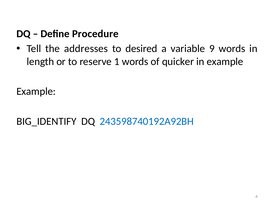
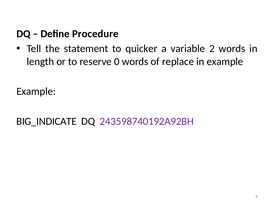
addresses: addresses -> statement (86, 49)
desired: desired -> quicker (141, 49)
9: 9 -> 2 (212, 49)
1: 1 -> 0 (117, 61)
quicker: quicker -> replace (178, 61)
BIG_IDENTIFY: BIG_IDENTIFY -> BIG_INDICATE (47, 121)
243598740192A92BH colour: blue -> purple (147, 121)
